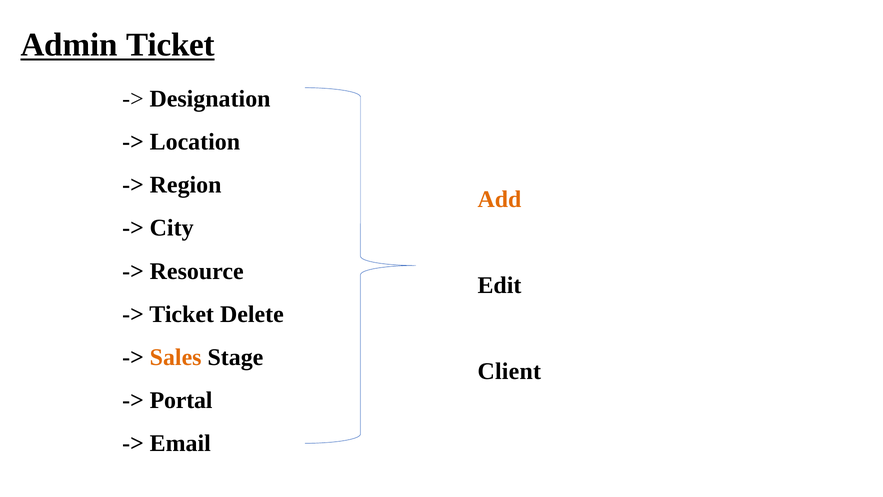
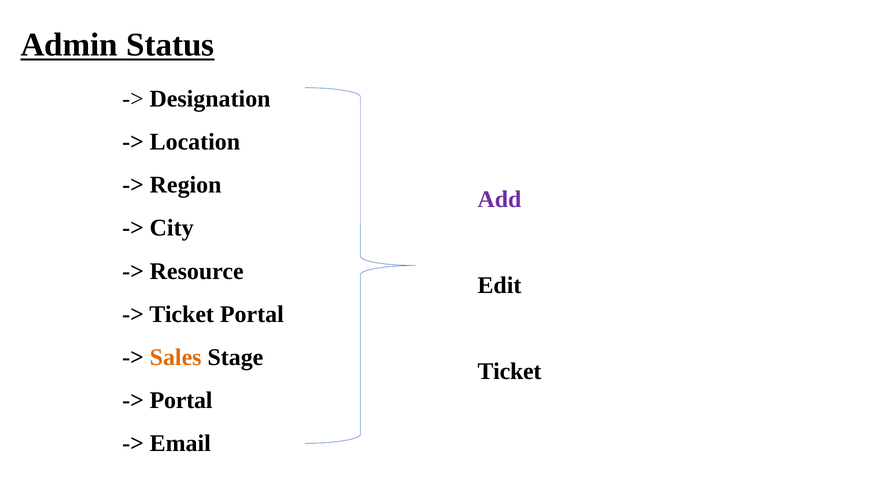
Admin Ticket: Ticket -> Status (170, 45)
Add colour: orange -> purple (499, 199)
Ticket Delete: Delete -> Portal (252, 314)
Client: Client -> Ticket (509, 371)
